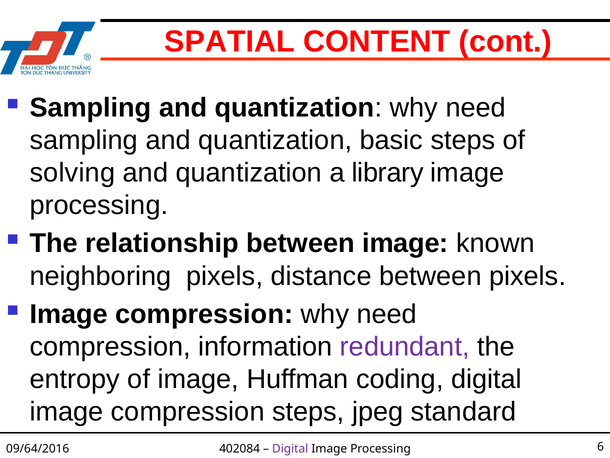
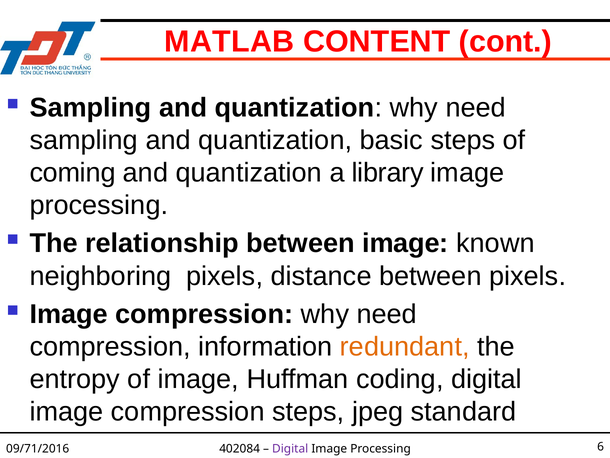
SPATIAL: SPATIAL -> MATLAB (229, 42)
solving: solving -> coming (73, 173)
redundant colour: purple -> orange (405, 346)
09/64/2016: 09/64/2016 -> 09/71/2016 (38, 448)
